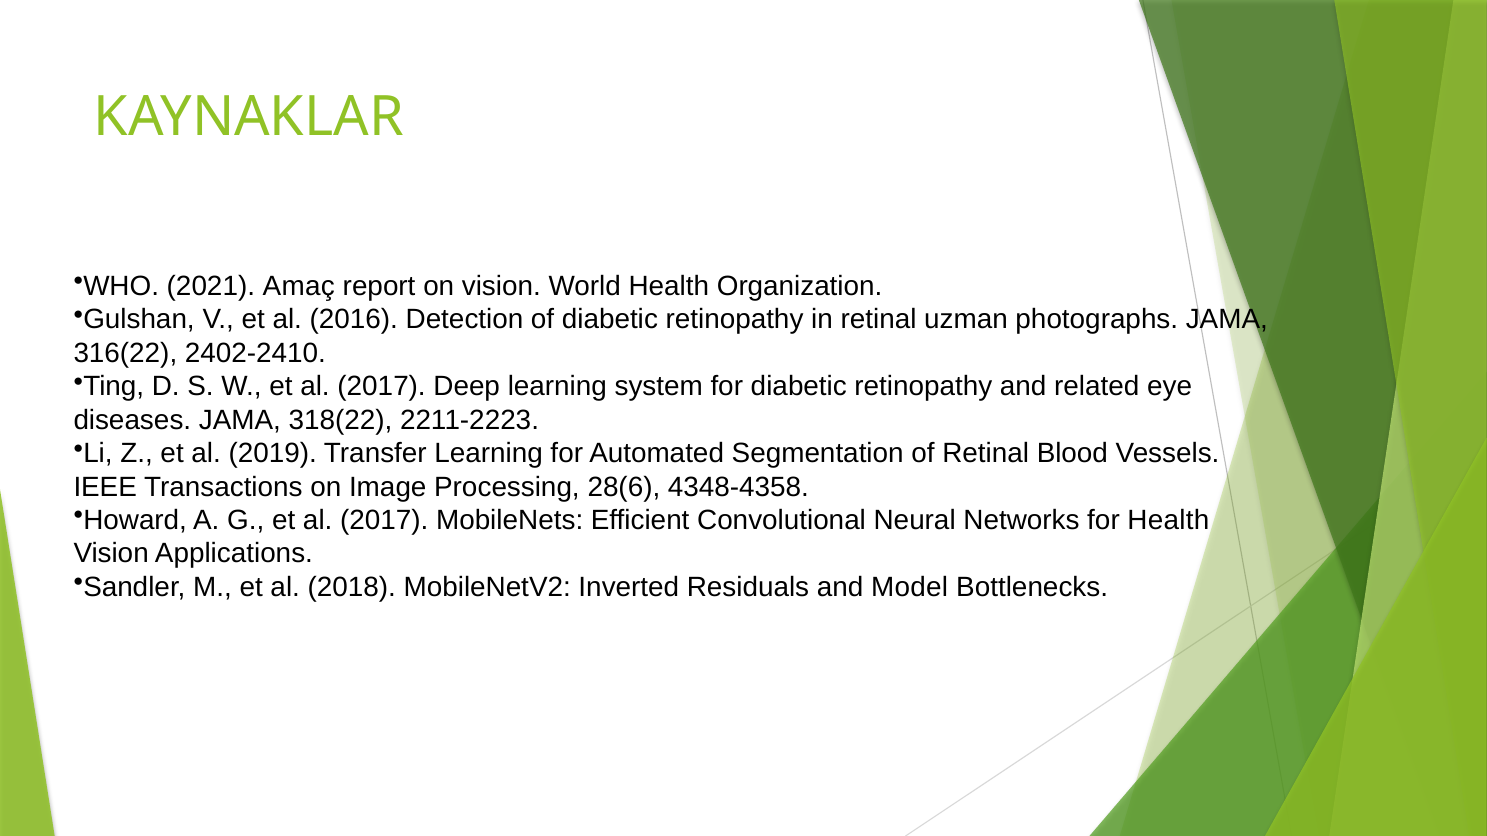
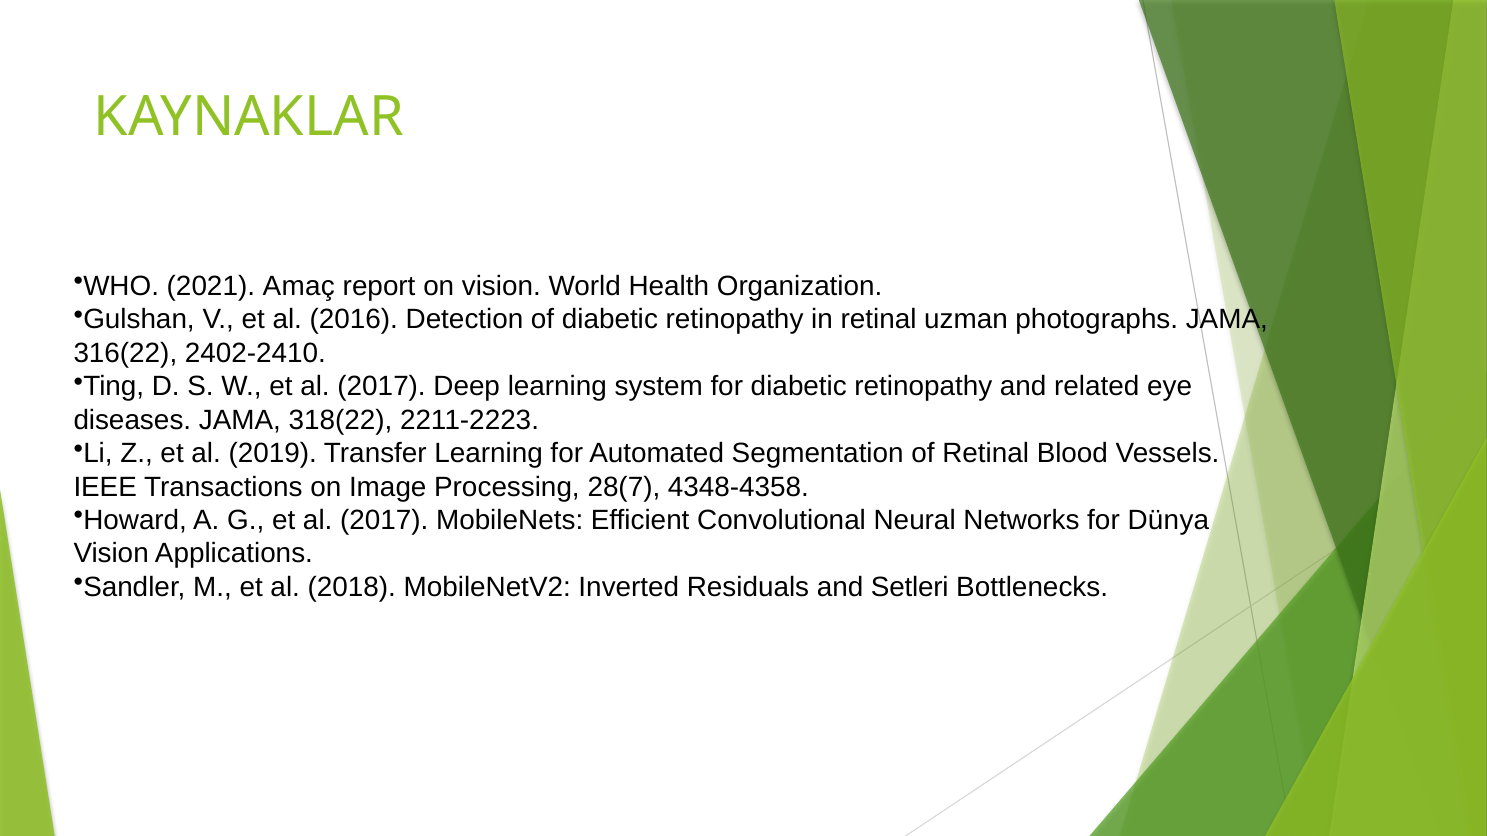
28(6: 28(6 -> 28(7 (624, 487)
for Health: Health -> Dünya (1168, 521)
Model: Model -> Setleri (910, 587)
